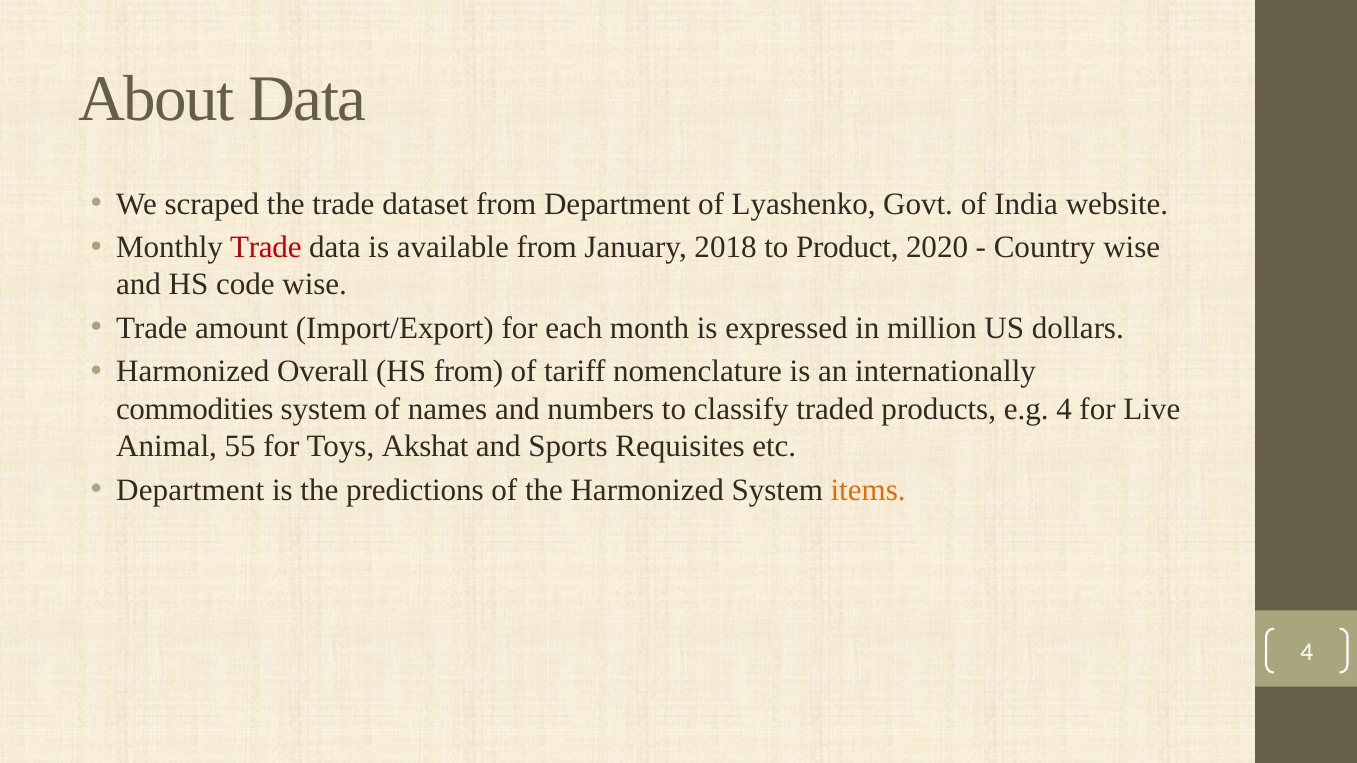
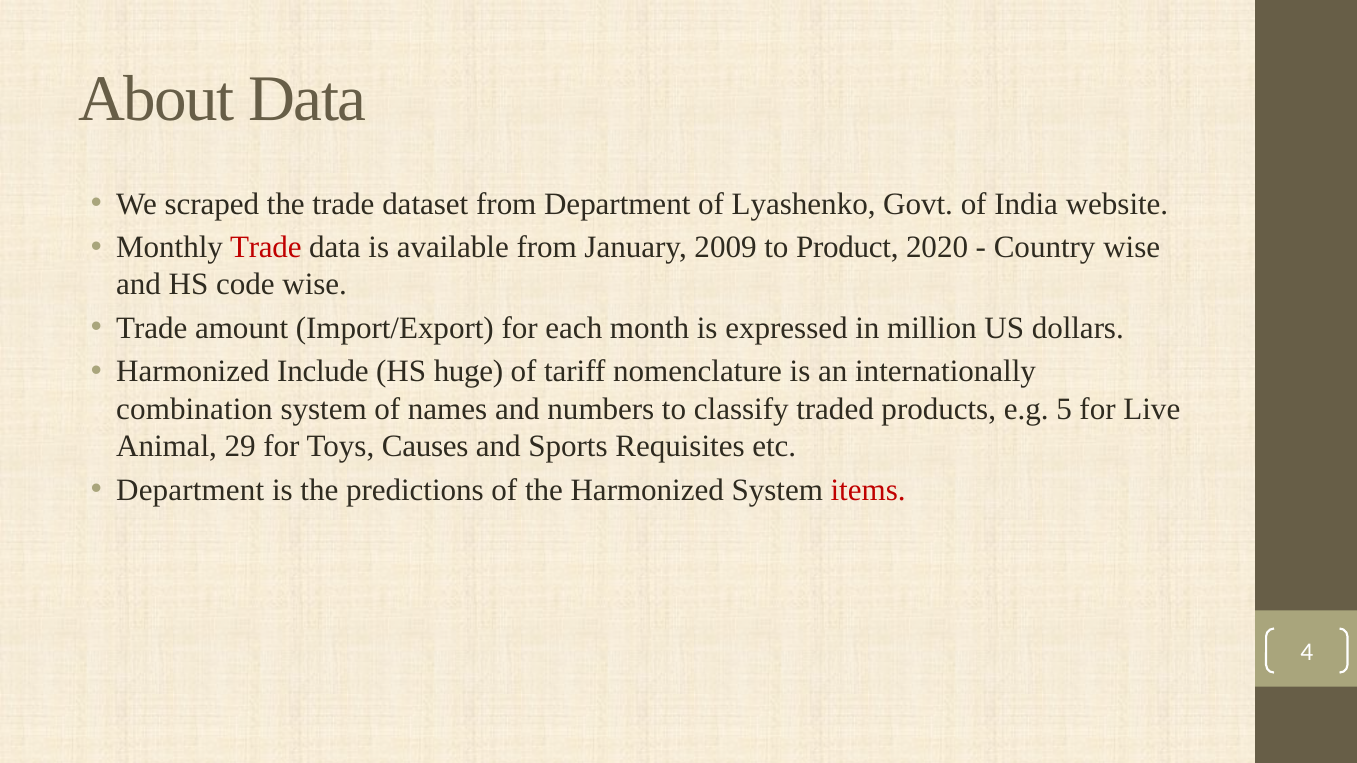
2018: 2018 -> 2009 (726, 248)
Overall: Overall -> Include (323, 372)
HS from: from -> huge (469, 372)
commodities: commodities -> combination (194, 409)
e.g 4: 4 -> 5 (1064, 409)
55: 55 -> 29 (240, 446)
Akshat: Akshat -> Causes (425, 446)
items colour: orange -> red (868, 490)
